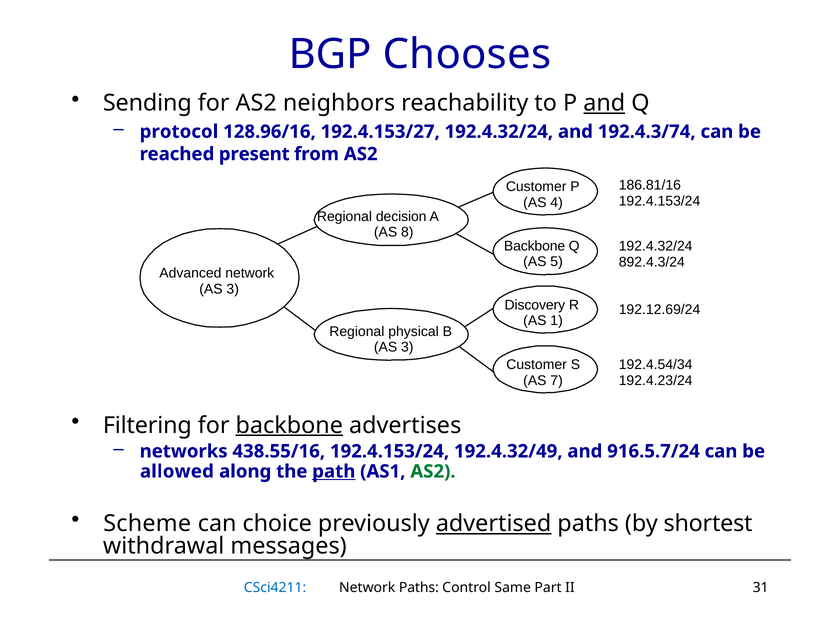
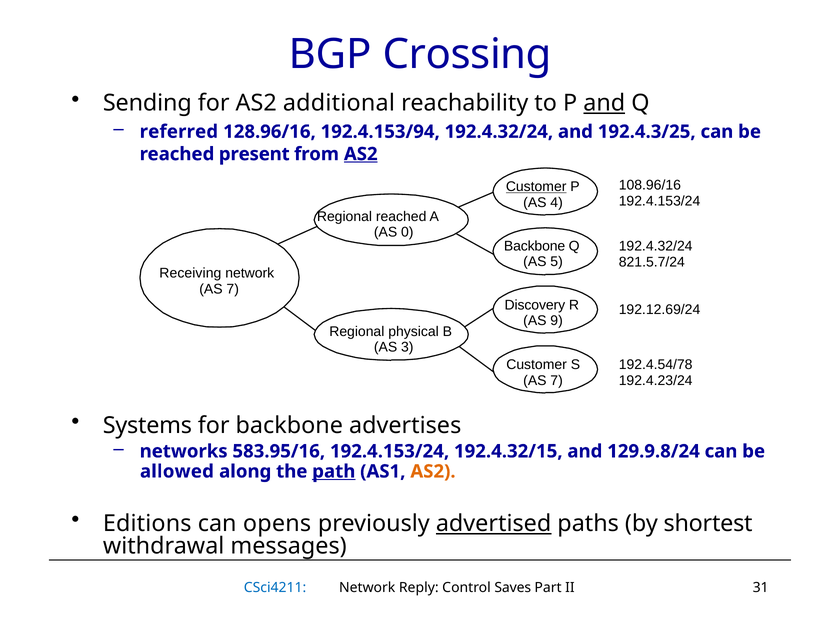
Chooses: Chooses -> Crossing (467, 54)
neighbors: neighbors -> additional (339, 103)
protocol: protocol -> referred (179, 132)
192.4.153/27: 192.4.153/27 -> 192.4.153/94 (380, 132)
192.4.3/74: 192.4.3/74 -> 192.4.3/25 (647, 132)
AS2 underline: none -> present (361, 154)
186.81/16: 186.81/16 -> 108.96/16 (650, 185)
Customer underline: none -> present (536, 187)
Regional decision: decision -> reached (401, 216)
8: 8 -> 0 (407, 232)
892.4.3/24: 892.4.3/24 -> 821.5.7/24 (652, 262)
Advanced: Advanced -> Receiving (190, 273)
3: 3 -> 7 (233, 289)
1: 1 -> 9 (557, 321)
192.4.54/34: 192.4.54/34 -> 192.4.54/78 (656, 364)
Filtering: Filtering -> Systems (147, 425)
backbone underline: present -> none (289, 425)
438.55/16: 438.55/16 -> 583.95/16 (279, 451)
192.4.32/49: 192.4.32/49 -> 192.4.32/15 (508, 451)
916.5.7/24: 916.5.7/24 -> 129.9.8/24 (653, 451)
AS2 colour: green -> orange (433, 471)
Scheme: Scheme -> Editions (147, 524)
choice: choice -> opens (277, 524)
Network Paths: Paths -> Reply (419, 588)
Same: Same -> Saves (513, 588)
